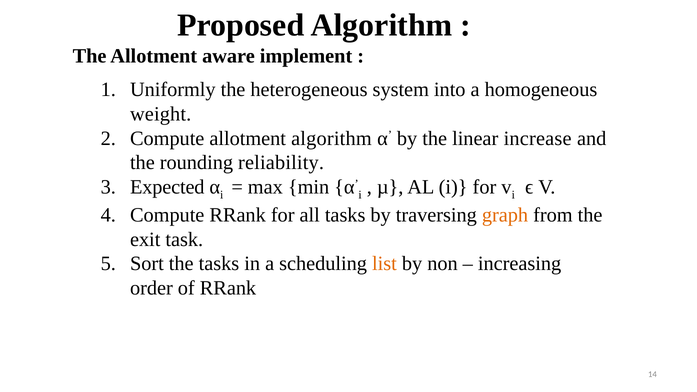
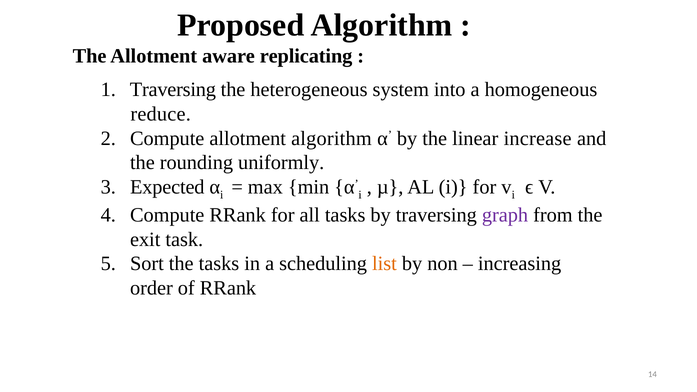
implement: implement -> replicating (306, 56)
Uniformly: Uniformly -> Traversing (173, 90)
weight: weight -> reduce (161, 114)
reliability: reliability -> uniformly (281, 163)
graph colour: orange -> purple (505, 215)
